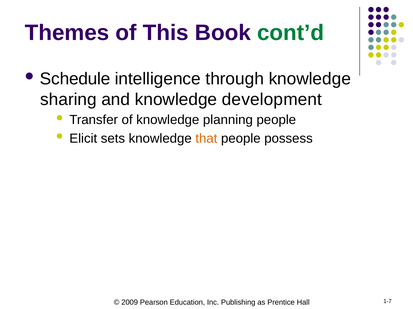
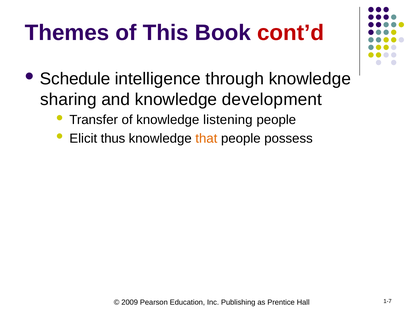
cont’d colour: green -> red (291, 33)
planning: planning -> listening (228, 120)
sets: sets -> thus (113, 139)
